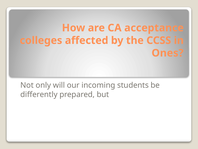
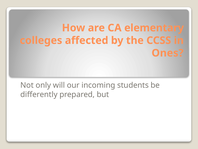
acceptance: acceptance -> elementary (154, 28)
